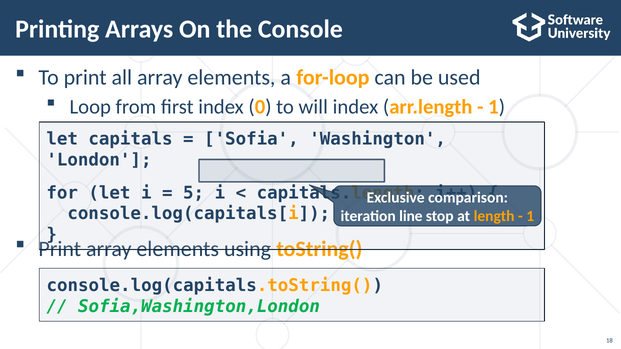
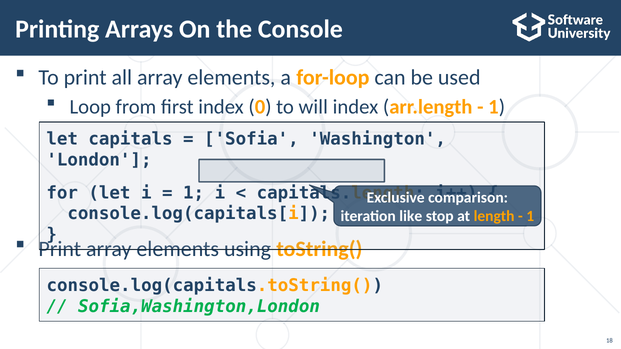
5: 5 -> 1 (194, 193)
line: line -> like (411, 216)
